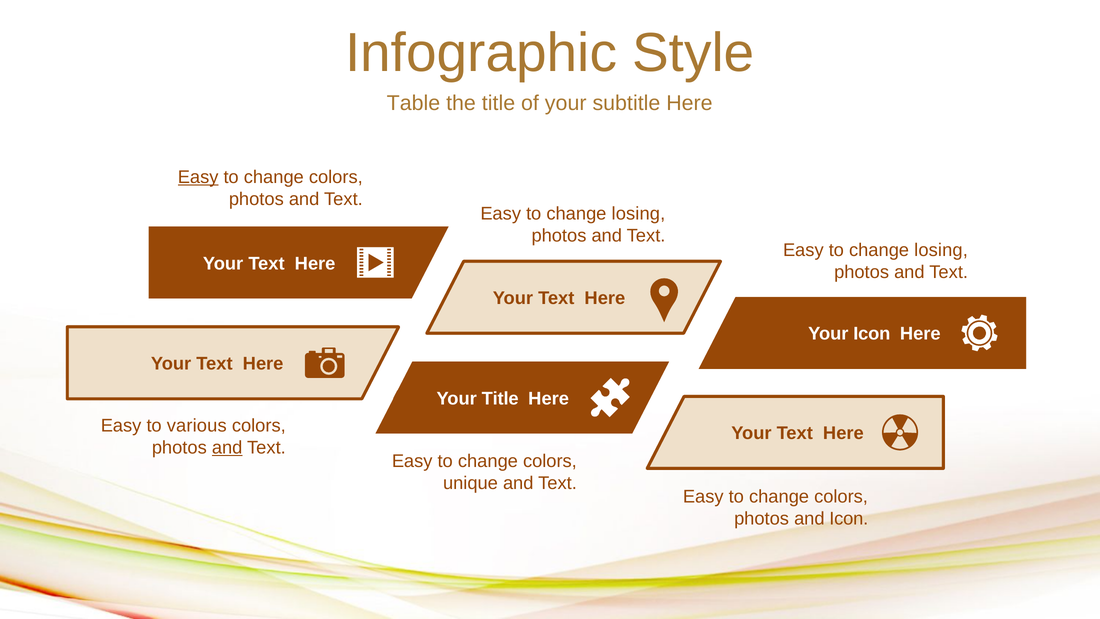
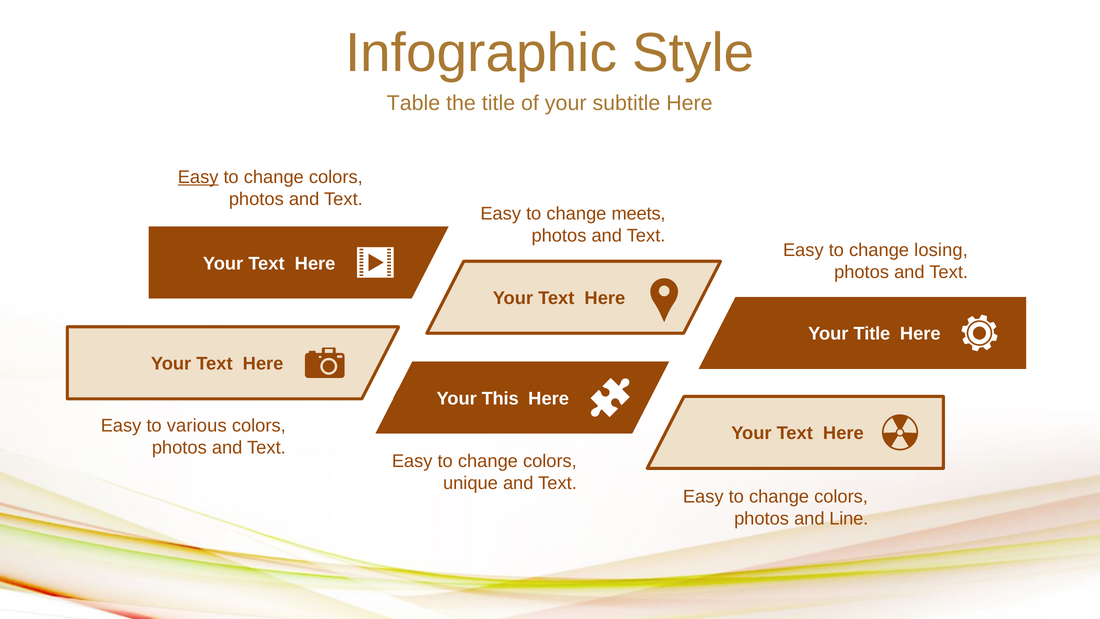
losing: losing -> meets (639, 214)
Your Icon: Icon -> Title (872, 334)
Your Title: Title -> This (500, 398)
and underline: present -> none (227, 448)
and Icon: Icon -> Line (849, 519)
